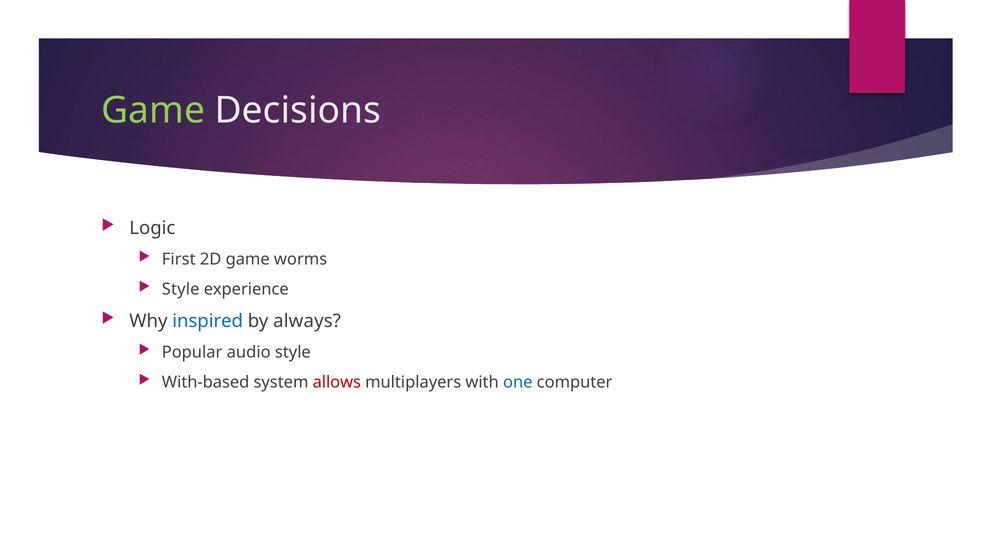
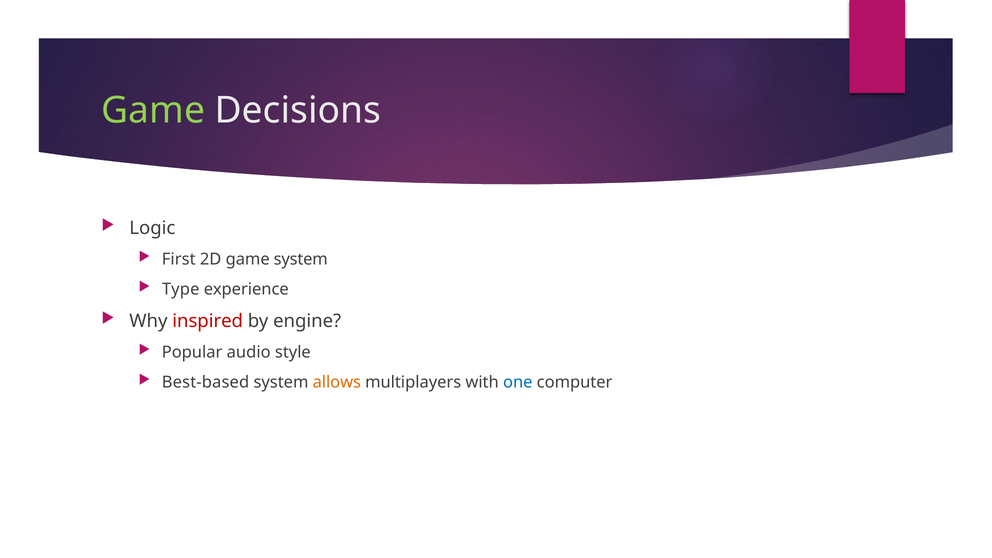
game worms: worms -> system (301, 259)
Style: Style -> Type (181, 289)
inspired colour: blue -> red (208, 321)
always: always -> engine (307, 321)
With-based: With-based -> Best-based (206, 382)
allows colour: red -> orange (337, 382)
